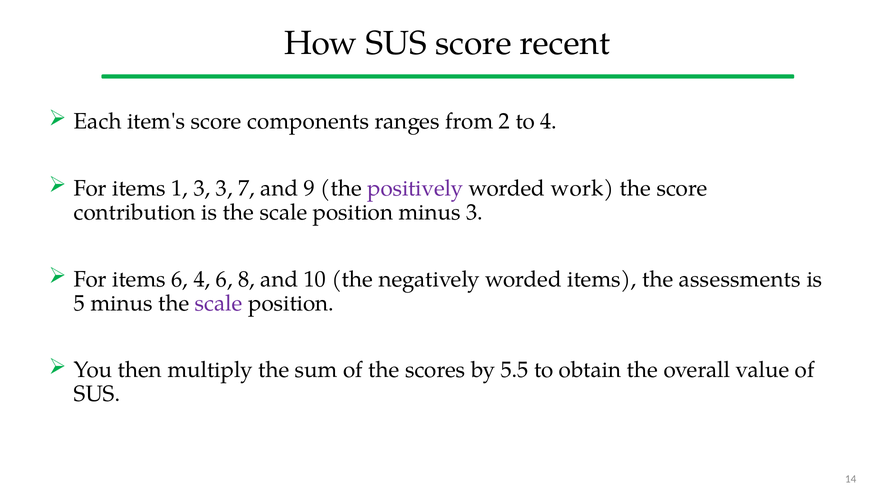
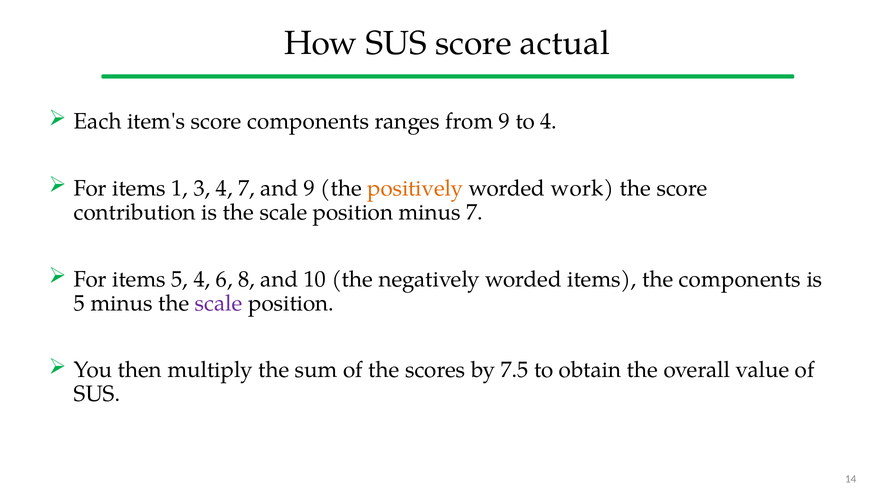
recent: recent -> actual (565, 43)
from 2: 2 -> 9 (504, 121)
3 3: 3 -> 4 (224, 188)
positively colour: purple -> orange (415, 188)
minus 3: 3 -> 7 (475, 212)
items 6: 6 -> 5 (180, 279)
the assessments: assessments -> components (740, 279)
5.5: 5.5 -> 7.5 (515, 370)
